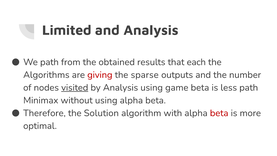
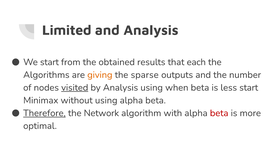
We path: path -> start (49, 62)
giving colour: red -> orange (100, 75)
game: game -> when (177, 87)
less path: path -> start (249, 87)
Therefore underline: none -> present (44, 113)
Solution: Solution -> Network (101, 113)
